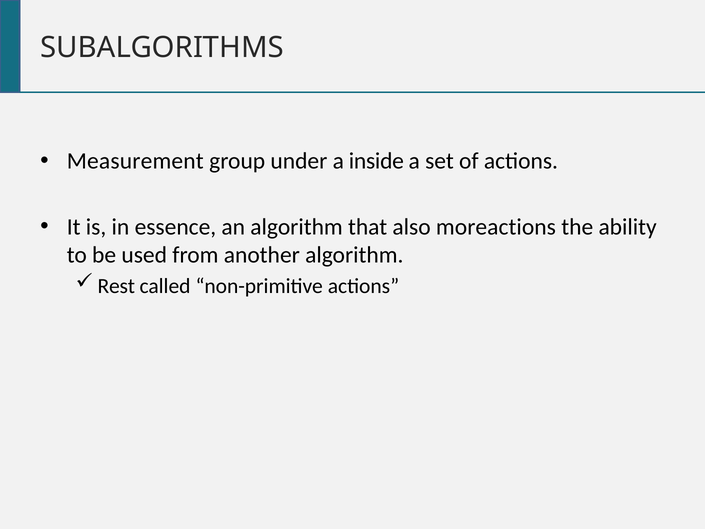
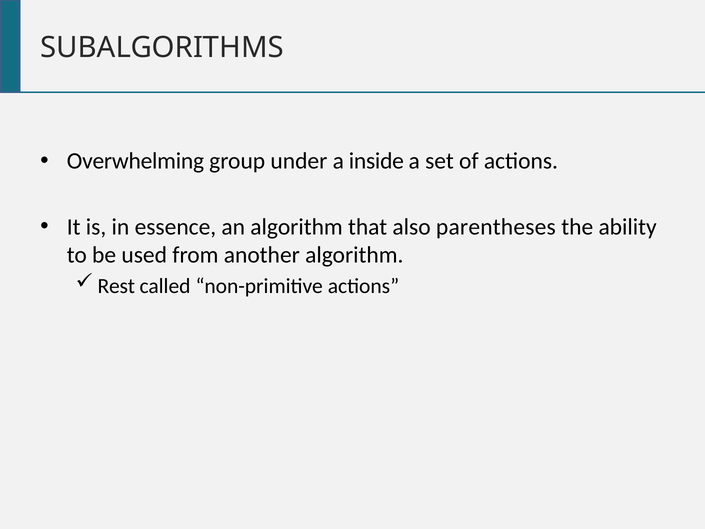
Measurement: Measurement -> Overwhelming (135, 161)
moreactions: moreactions -> parentheses (496, 227)
